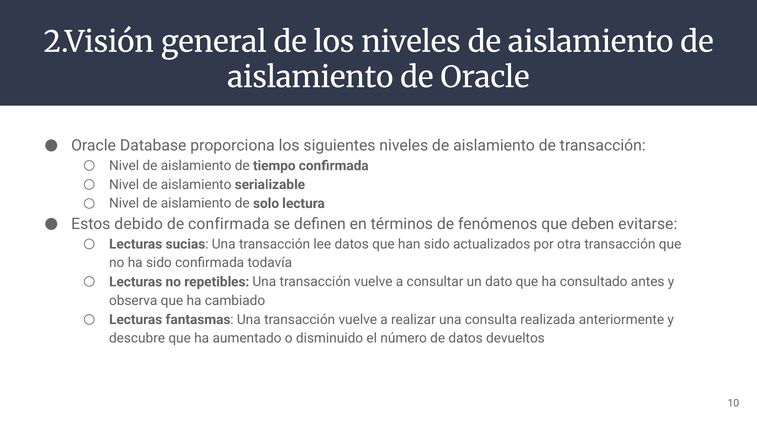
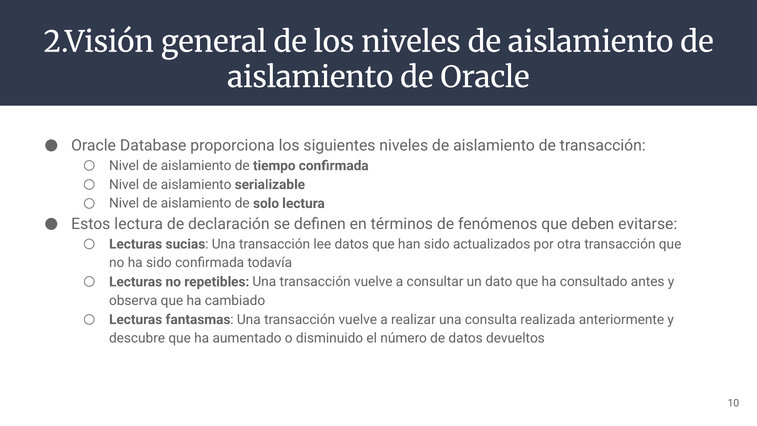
Estos debido: debido -> lectura (139, 224)
de confirmada: confirmada -> declaración (229, 224)
